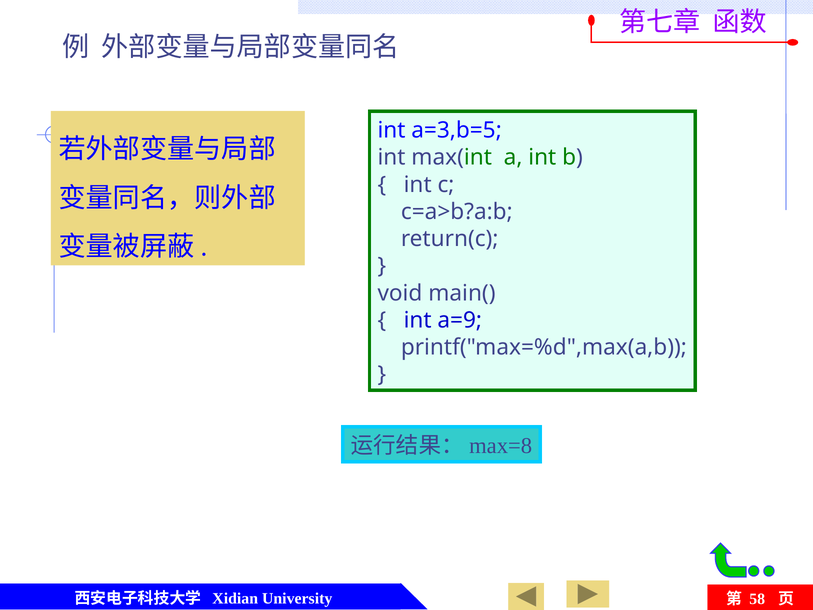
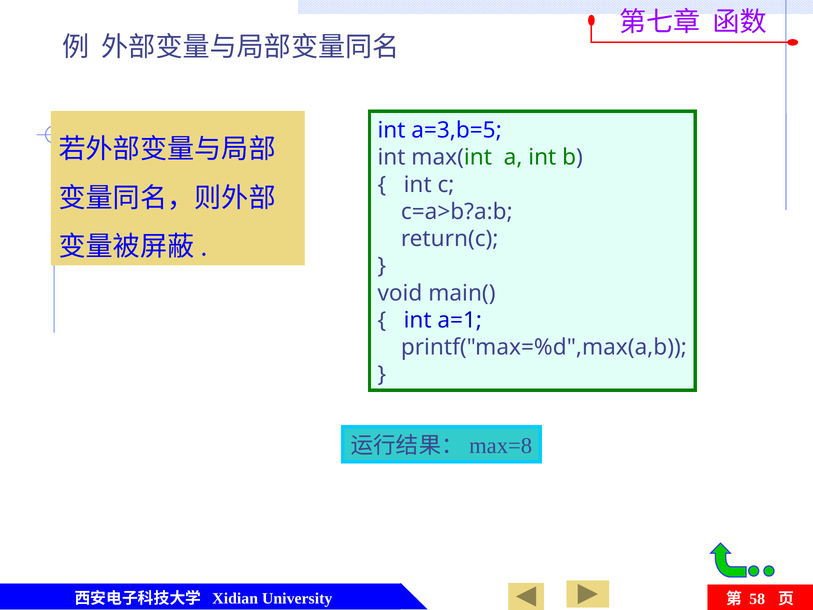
a=9: a=9 -> a=1 (460, 320)
